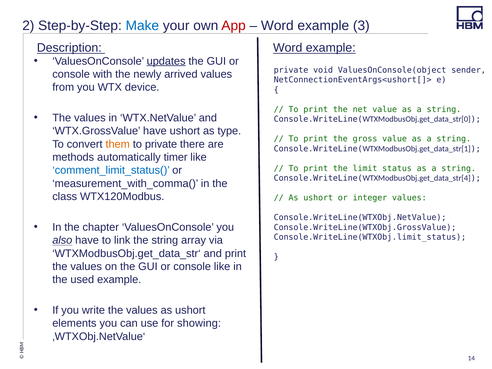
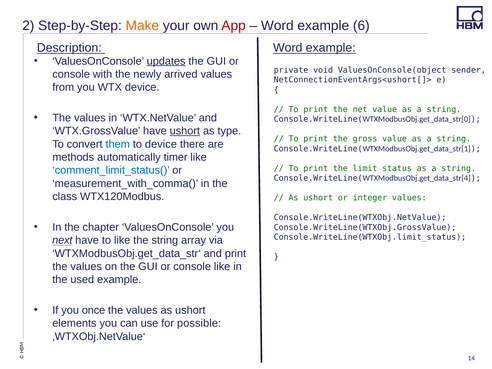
Make colour: blue -> orange (142, 26)
3: 3 -> 6 (361, 26)
ushort underline: none -> present (185, 131)
them colour: orange -> blue (118, 144)
to private: private -> device (161, 144)
also: also -> next (62, 240)
to link: link -> like (122, 240)
write: write -> once (94, 310)
showing: showing -> possible (199, 323)
